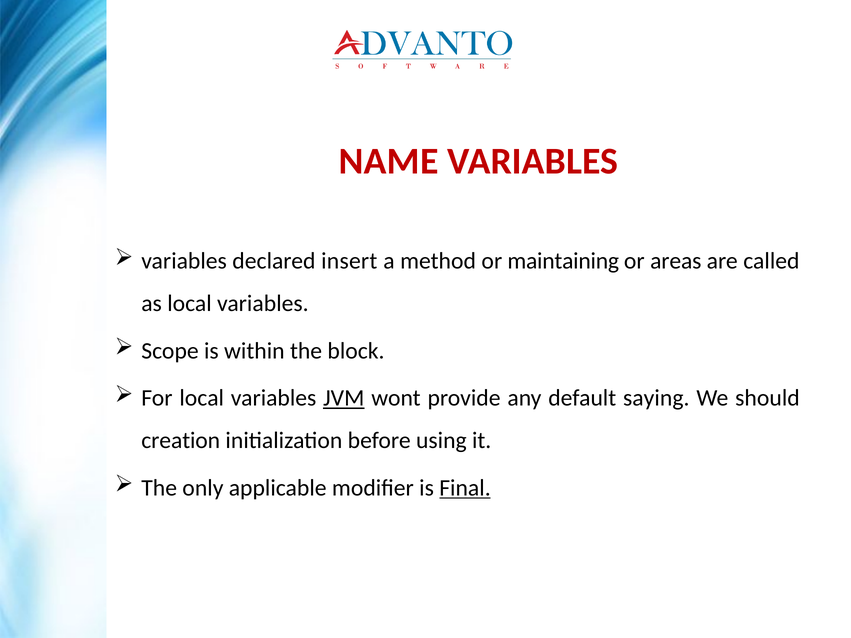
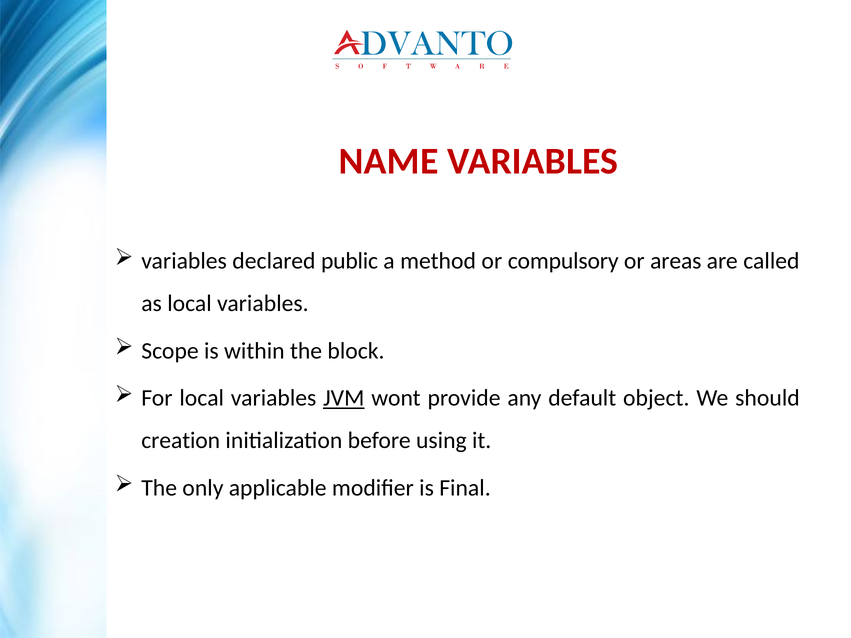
insert: insert -> public (350, 261)
maintaining: maintaining -> compulsory (563, 261)
saying: saying -> object (656, 398)
Final underline: present -> none (465, 488)
